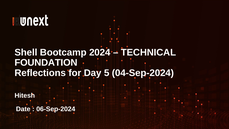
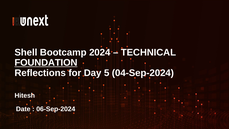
FOUNDATION underline: none -> present (46, 63)
